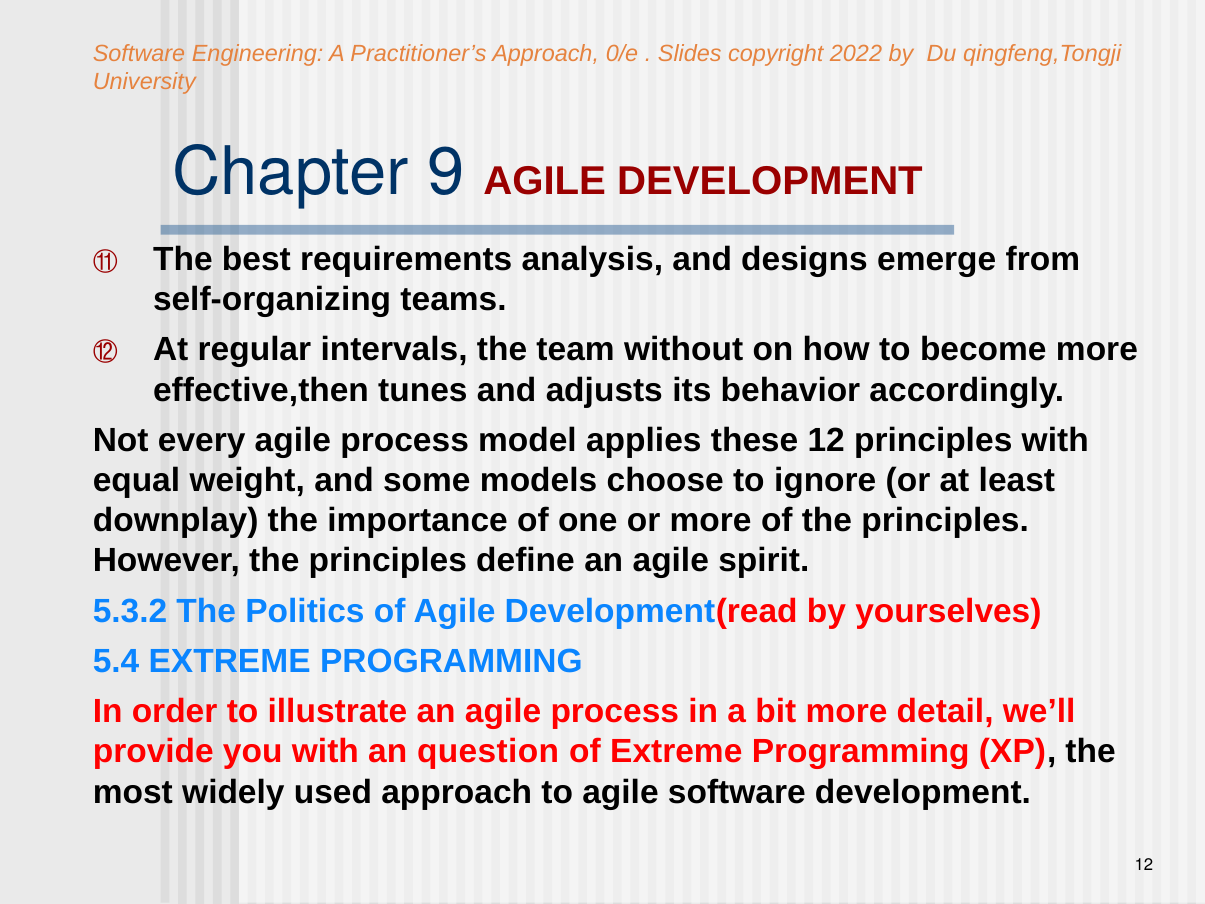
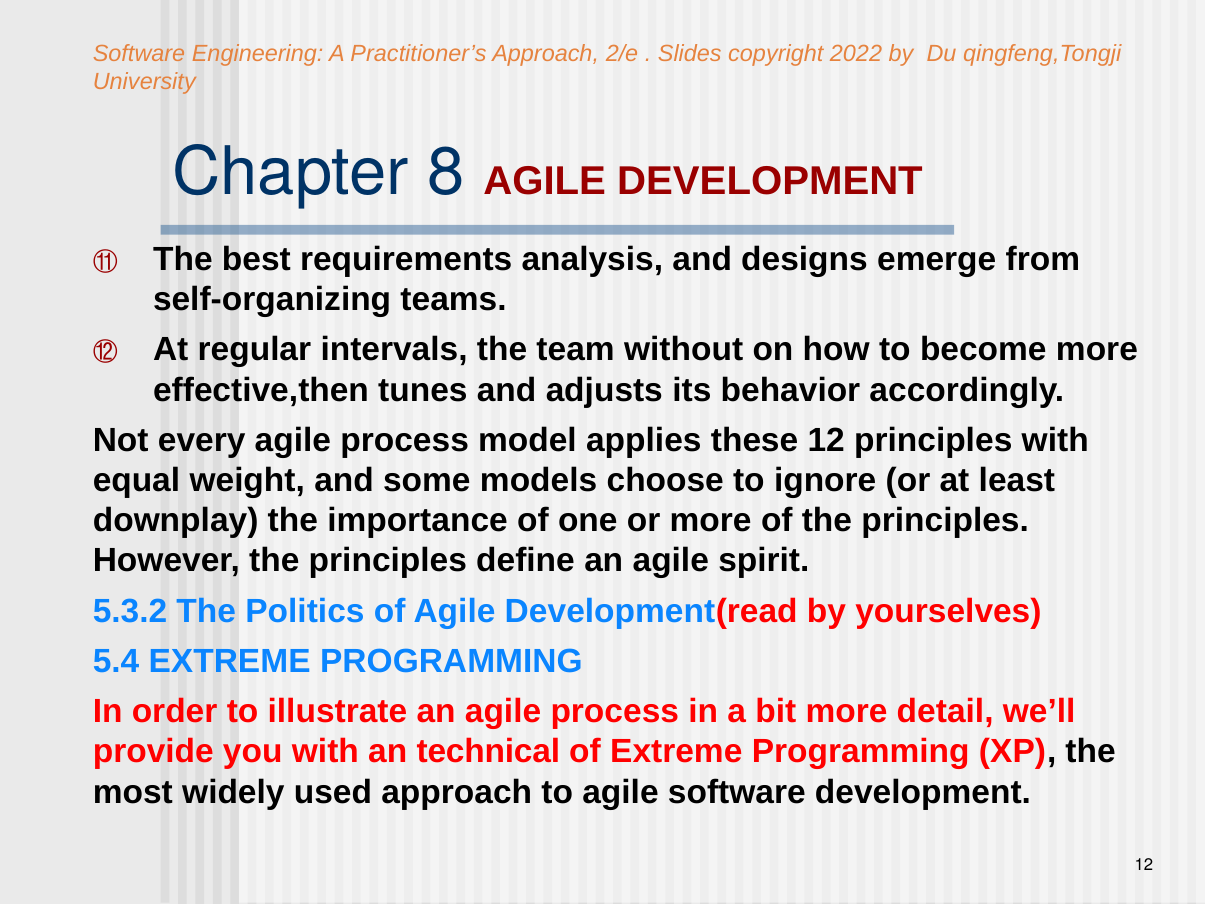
0/e: 0/e -> 2/e (622, 54)
9: 9 -> 8 (446, 173)
question: question -> technical (488, 752)
